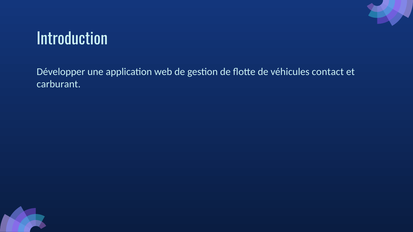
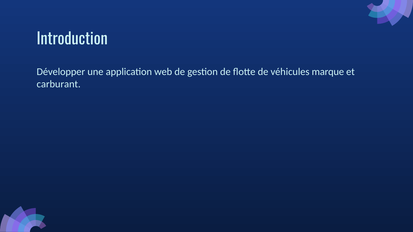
contact: contact -> marque (328, 72)
